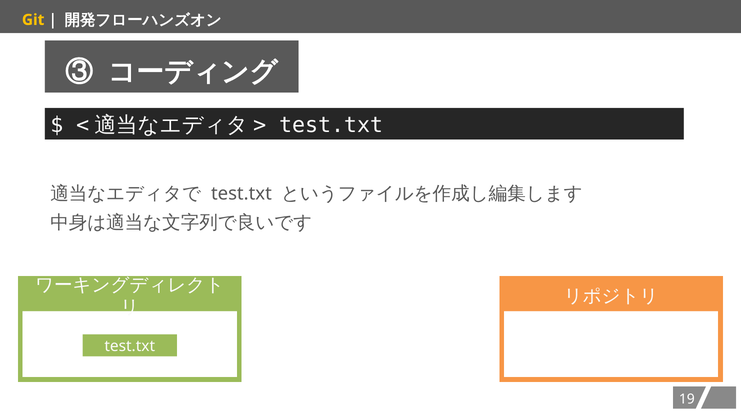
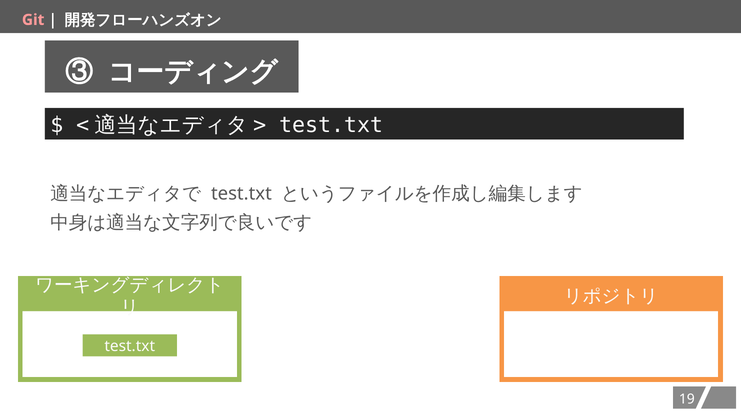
Git colour: yellow -> pink (33, 20)
